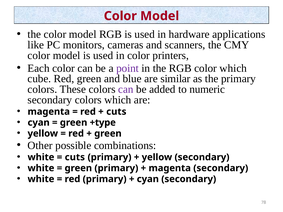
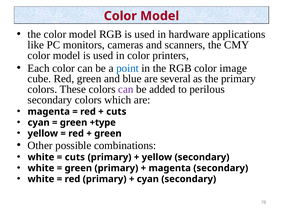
point colour: purple -> blue (128, 68)
color which: which -> image (233, 68)
similar: similar -> several (175, 79)
numeric: numeric -> perilous (207, 89)
